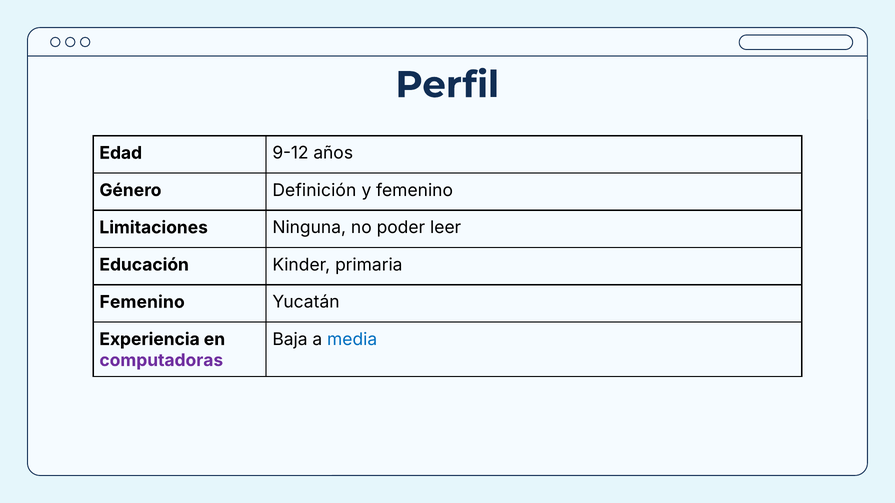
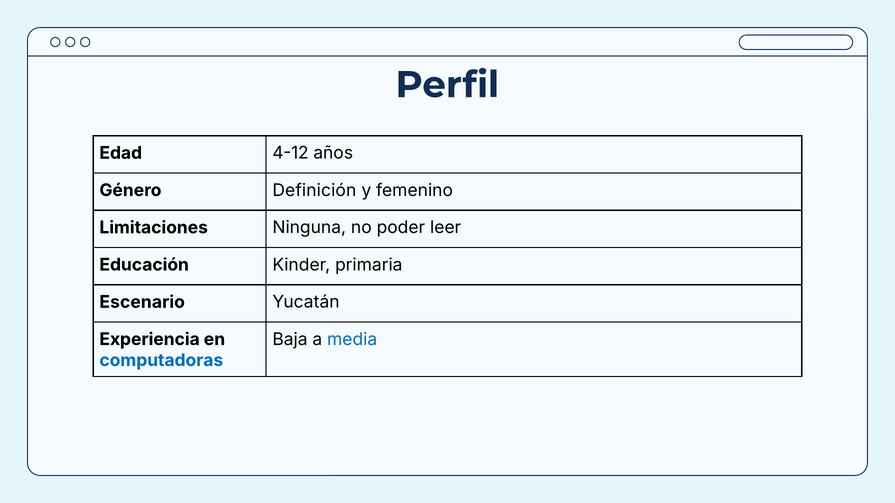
9-12: 9-12 -> 4-12 (290, 153)
Femenino: Femenino -> Escenario (142, 302)
computadoras colour: purple -> blue (161, 361)
